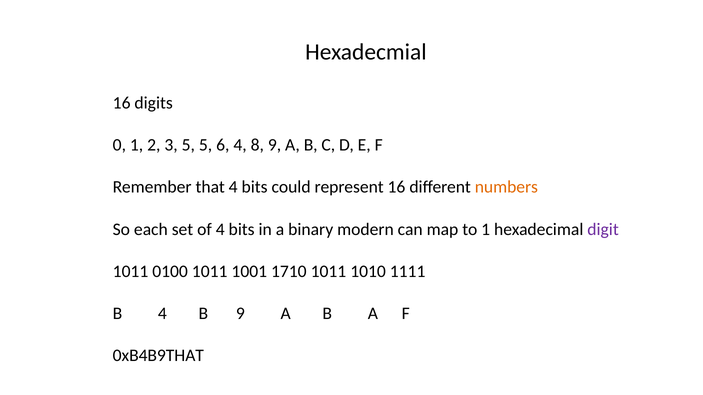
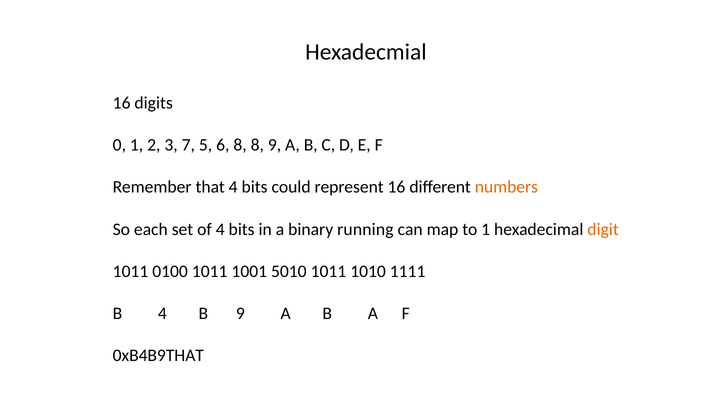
3 5: 5 -> 7 (188, 145)
6 4: 4 -> 8 (240, 145)
modern: modern -> running (365, 230)
digit colour: purple -> orange (603, 230)
1710: 1710 -> 5010 (289, 272)
